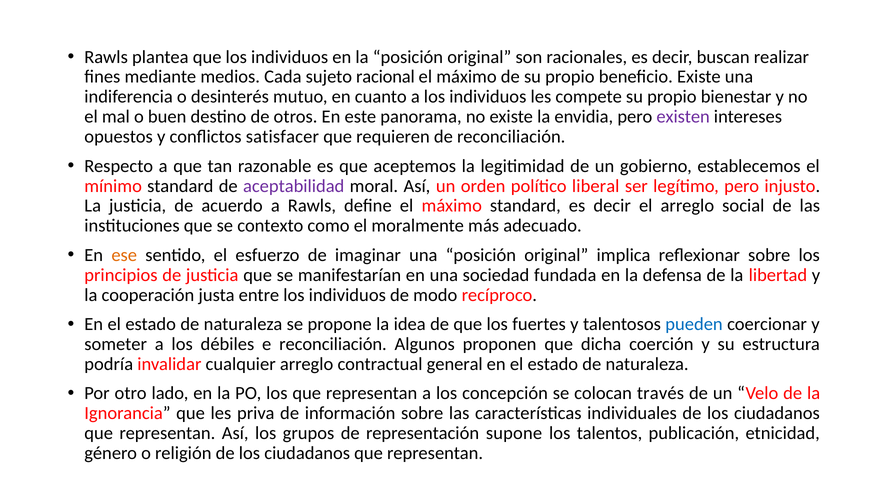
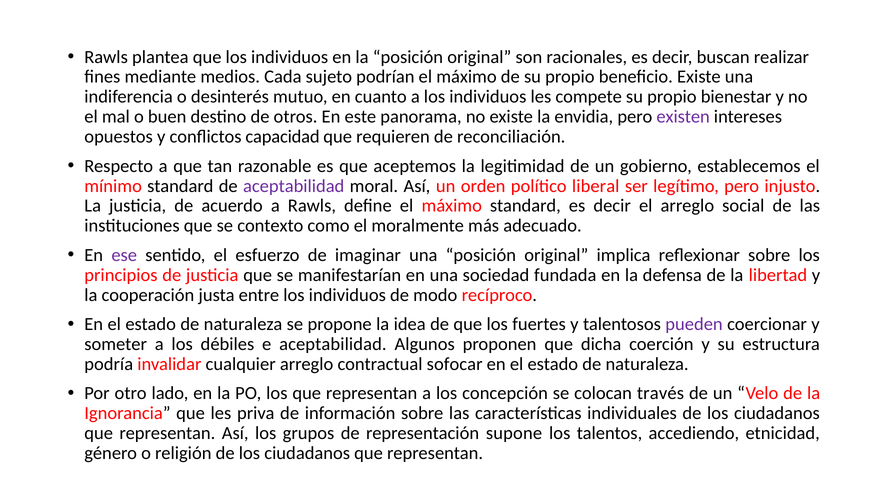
racional: racional -> podrían (385, 77)
satisfacer: satisfacer -> capacidad (283, 137)
ese colour: orange -> purple (124, 255)
pueden colour: blue -> purple (694, 325)
e reconciliación: reconciliación -> aceptabilidad (333, 344)
general: general -> sofocar (455, 364)
publicación: publicación -> accediendo (694, 434)
